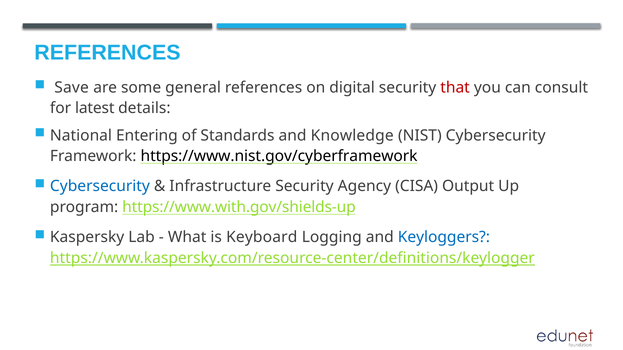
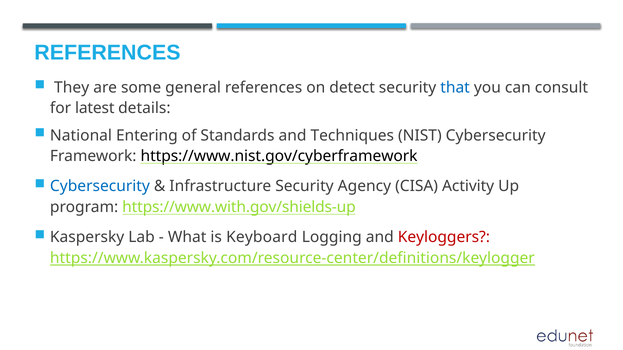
Save: Save -> They (72, 87)
digital: digital -> detect (352, 87)
that colour: red -> blue (455, 87)
Knowledge: Knowledge -> Techniques (352, 136)
Output: Output -> Activity (468, 187)
Keyloggers colour: blue -> red (444, 237)
